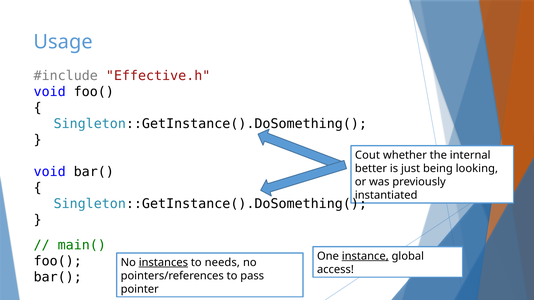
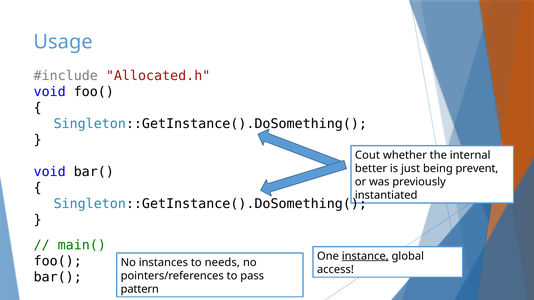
Effective.h: Effective.h -> Allocated.h (158, 76)
looking: looking -> prevent (477, 169)
instances underline: present -> none (163, 263)
pointer: pointer -> pattern (140, 289)
